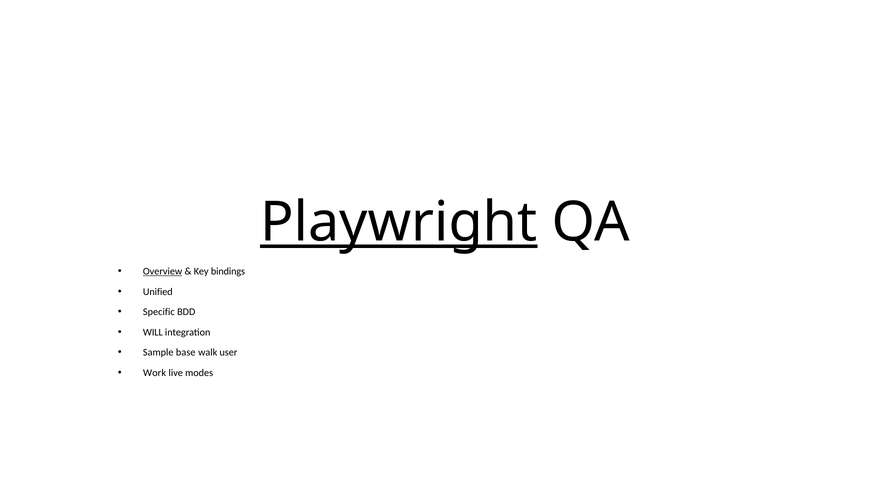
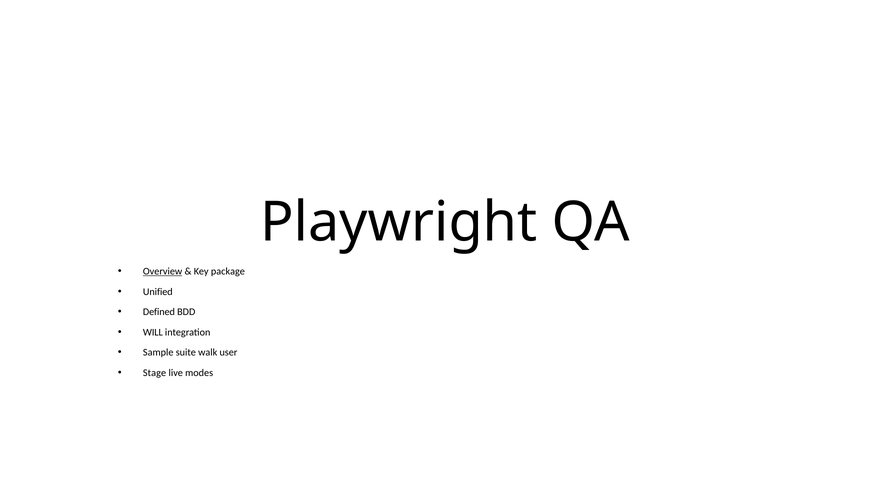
Playwright underline: present -> none (399, 222)
bindings: bindings -> package (228, 272)
Specific: Specific -> Defined (159, 312)
base: base -> suite (186, 353)
Work: Work -> Stage (155, 373)
